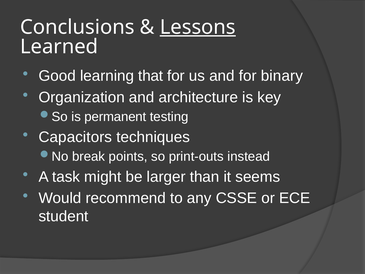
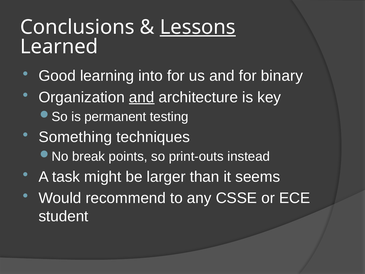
that: that -> into (151, 76)
and underline: none -> present (142, 97)
Capacitors: Capacitors -> Something (75, 137)
